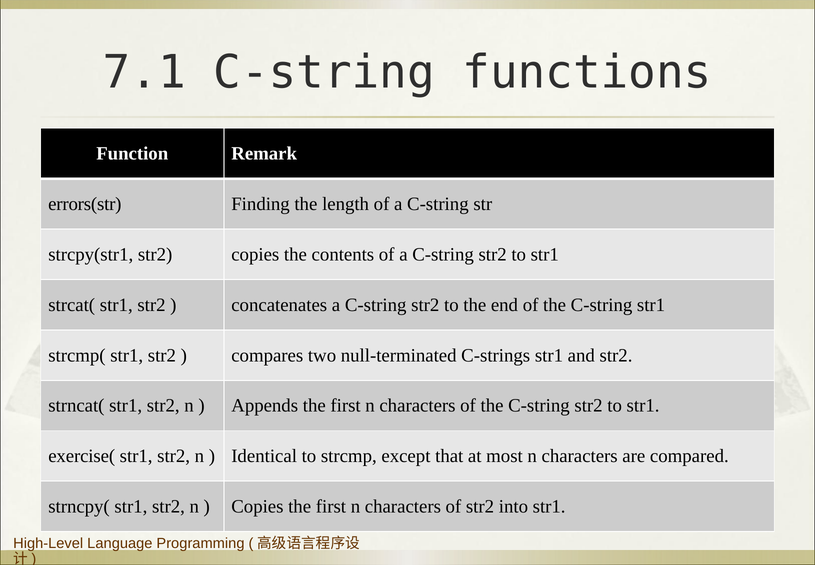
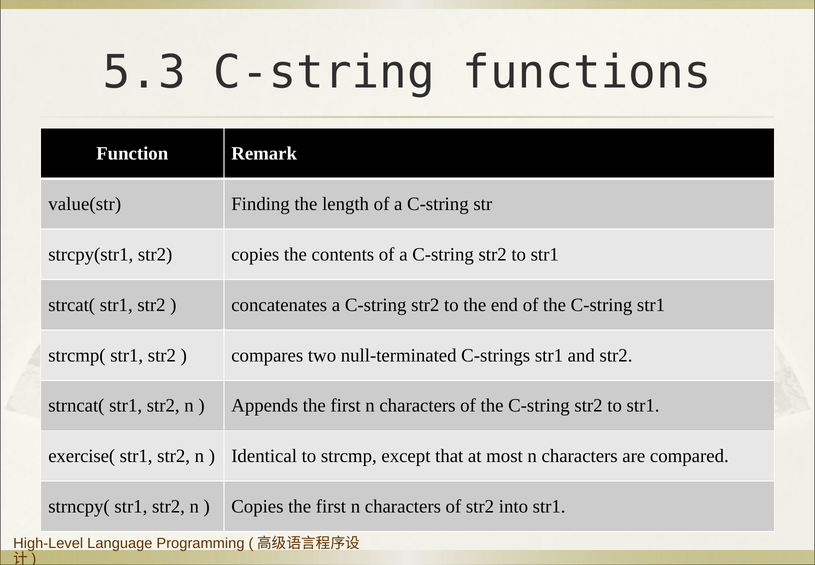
7.1: 7.1 -> 5.3 (144, 72)
errors(str: errors(str -> value(str (85, 204)
